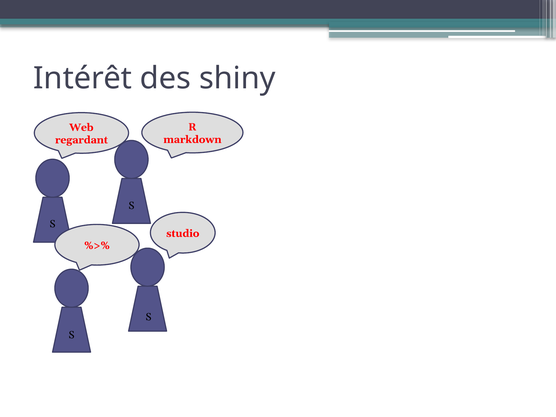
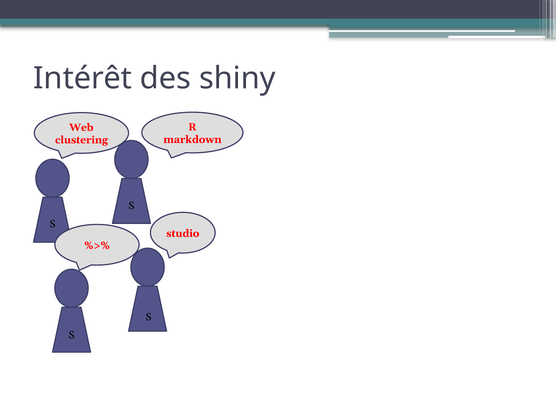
regardant: regardant -> clustering (82, 140)
